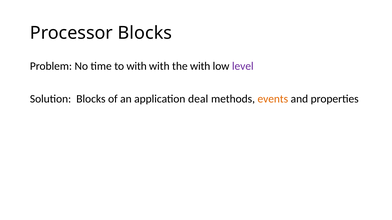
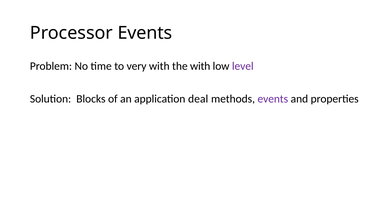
Processor Blocks: Blocks -> Events (145, 33)
to with: with -> very (137, 66)
events colour: orange -> purple (273, 99)
